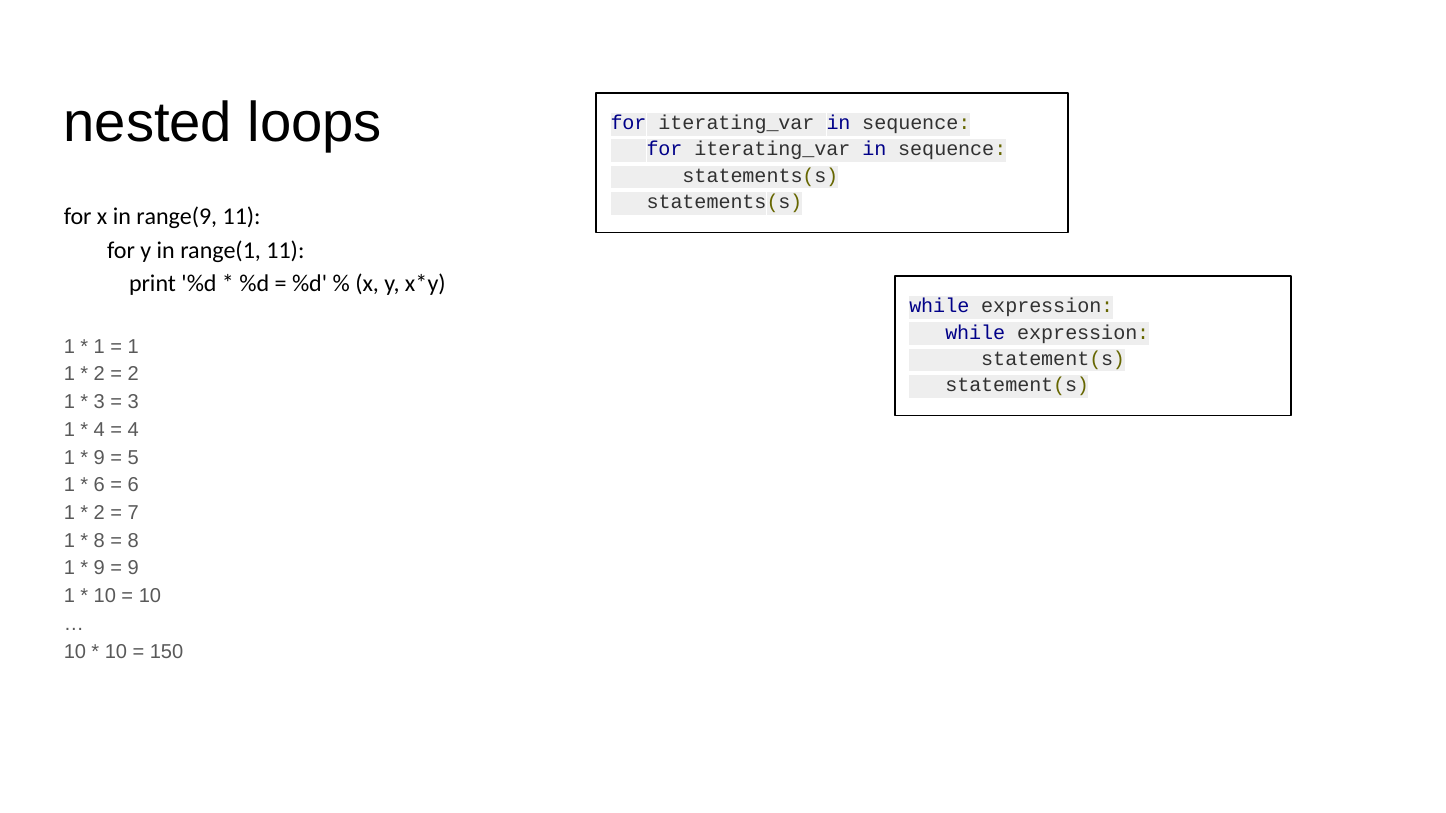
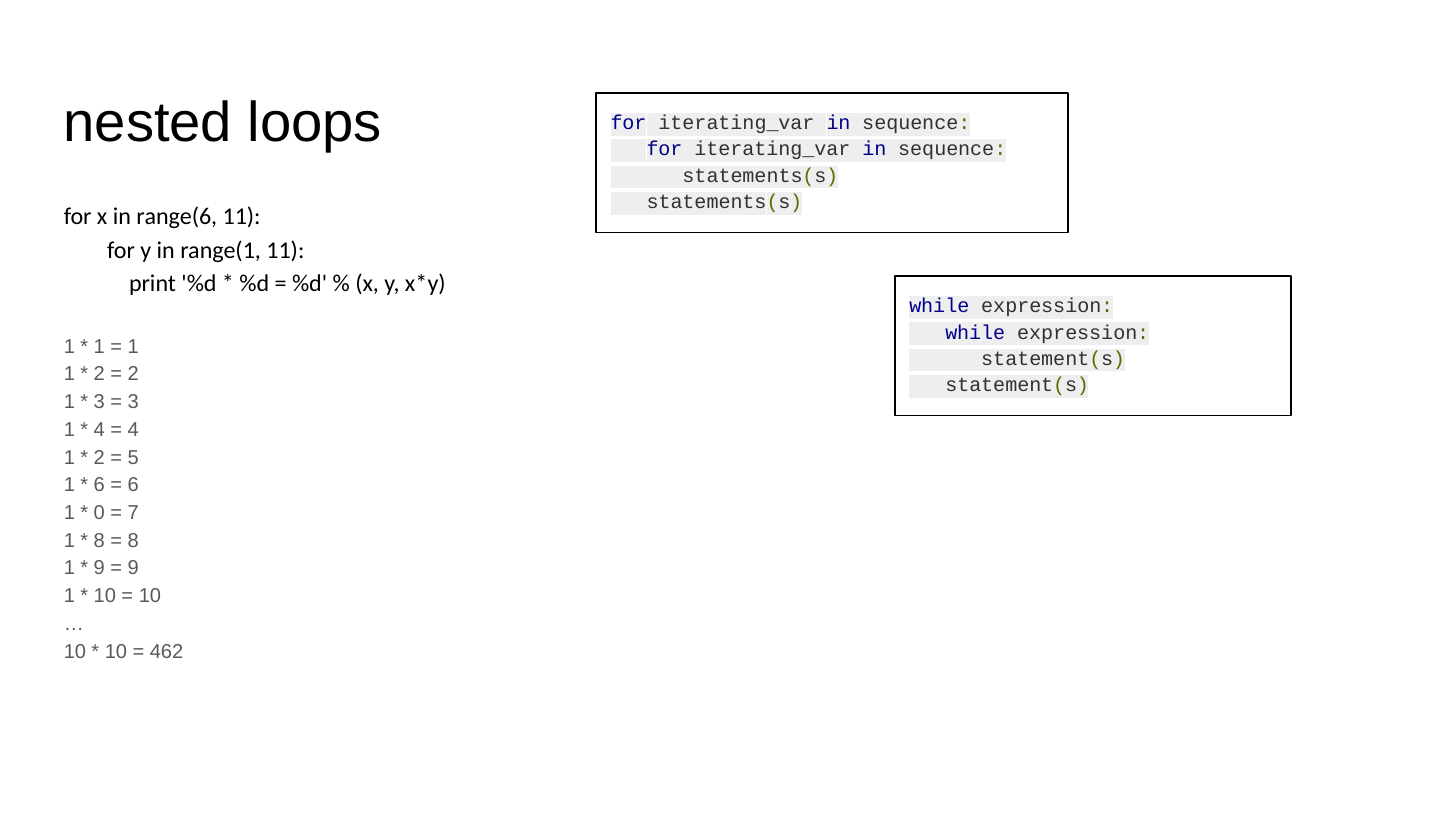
range(9: range(9 -> range(6 (177, 217)
9: 9 -> 2 (99, 458)
2: 2 -> 0 (99, 513)
150: 150 -> 462 (166, 652)
